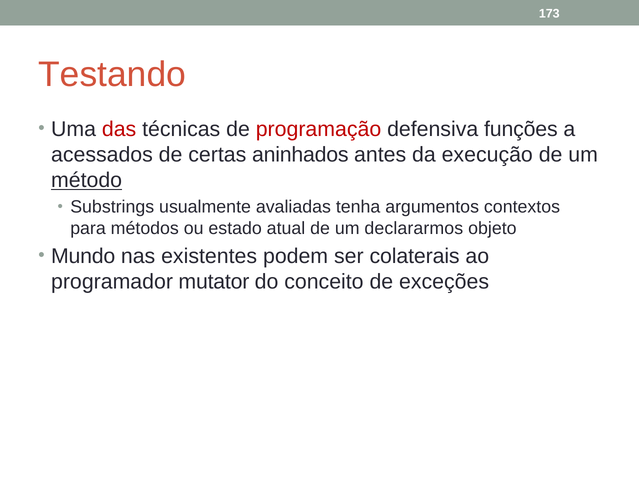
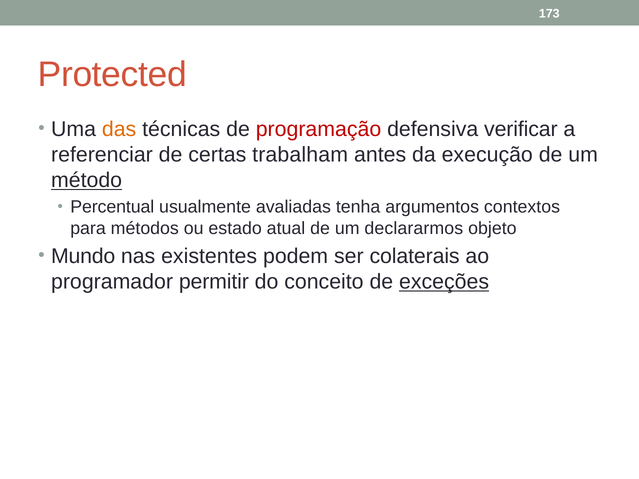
Testando: Testando -> Protected (112, 74)
das colour: red -> orange (119, 129)
funções: funções -> verificar (521, 129)
acessados: acessados -> referenciar (102, 155)
aninhados: aninhados -> trabalham (300, 155)
Substrings: Substrings -> Percentual (112, 207)
mutator: mutator -> permitir (214, 282)
exceções underline: none -> present (444, 282)
